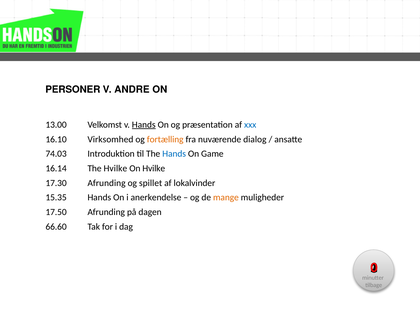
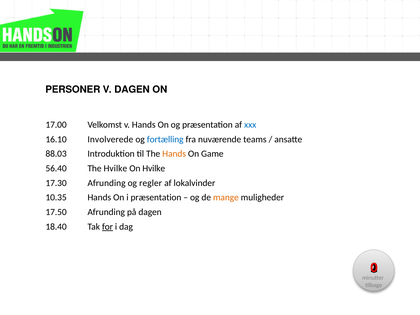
V ANDRE: ANDRE -> DAGEN (132, 90)
13.00: 13.00 -> 17.00 (56, 125)
Hands underline: present -> none (144, 125)
Virksomhed: Virksomhed -> Involverede (110, 139)
fortælling colour: orange -> blue (165, 139)
dialog: dialog -> teams (255, 139)
74.03: 74.03 -> 88.03 (56, 154)
Hands colour: blue -> orange (174, 154)
16.14: 16.14 -> 56.40 (56, 168)
spillet: spillet -> regler (151, 183)
15.35: 15.35 -> 10.35 (56, 197)
i anerkendelse: anerkendelse -> præsentation (156, 197)
66.60: 66.60 -> 18.40 (56, 227)
for underline: none -> present (107, 227)
